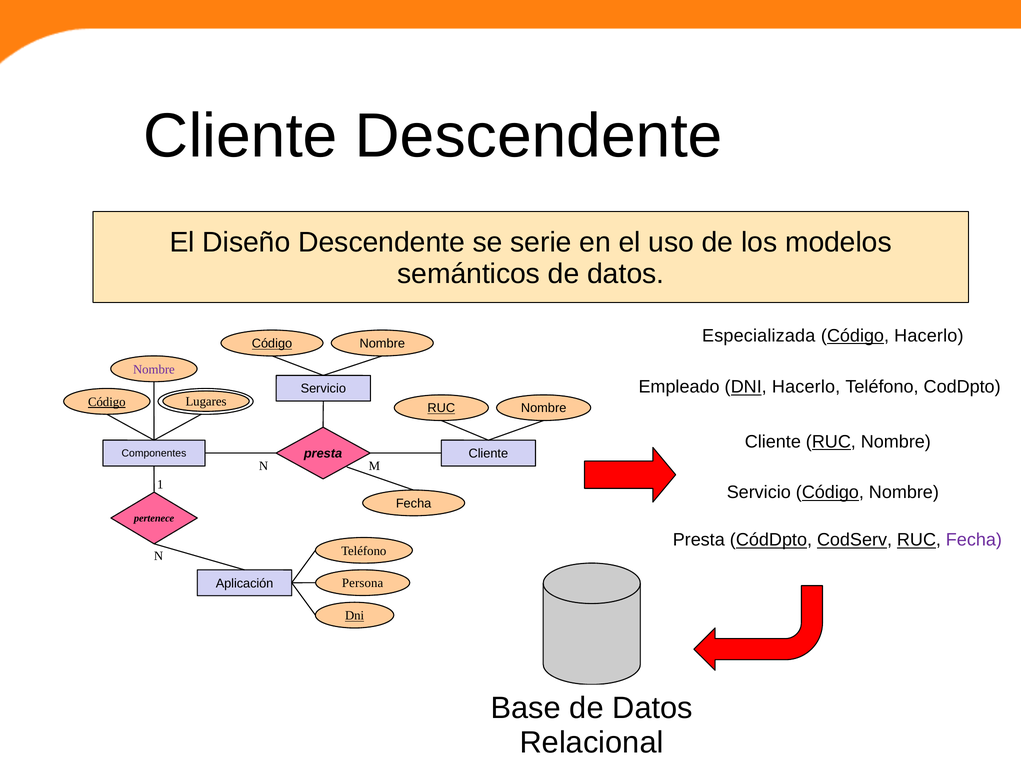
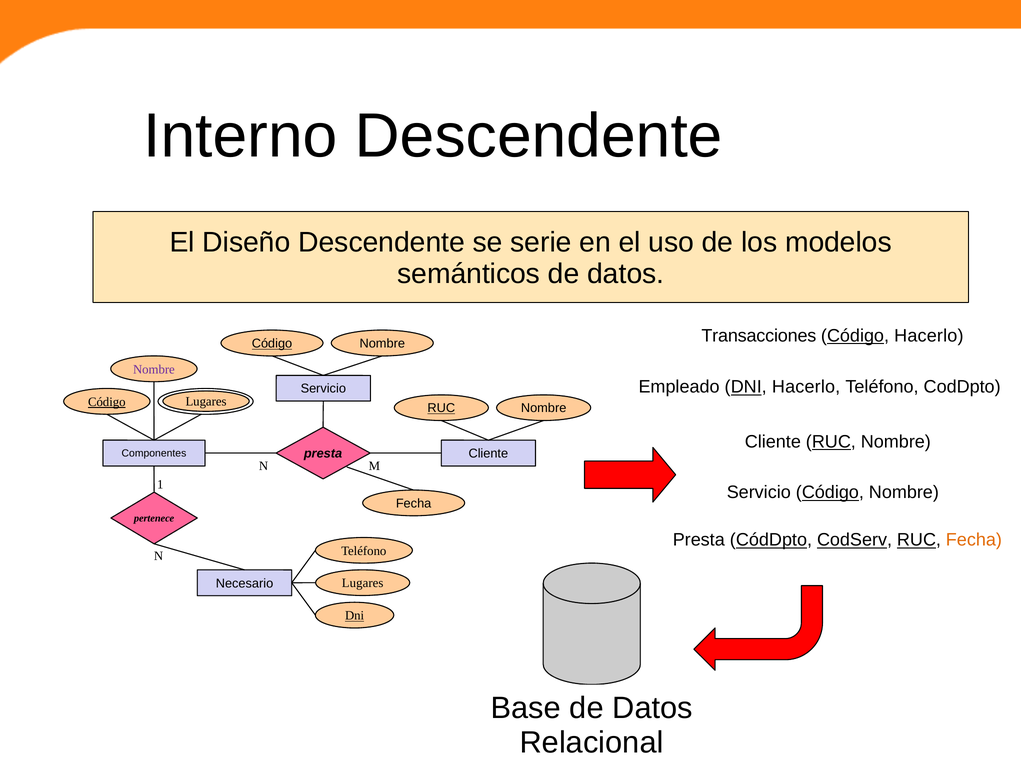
Cliente: Cliente -> Interno (241, 136)
Especializada: Especializada -> Transacciones (759, 336)
Fecha colour: purple -> orange (974, 540)
Persona: Persona -> Lugares (363, 583)
Aplicación: Aplicación -> Necesario (245, 583)
